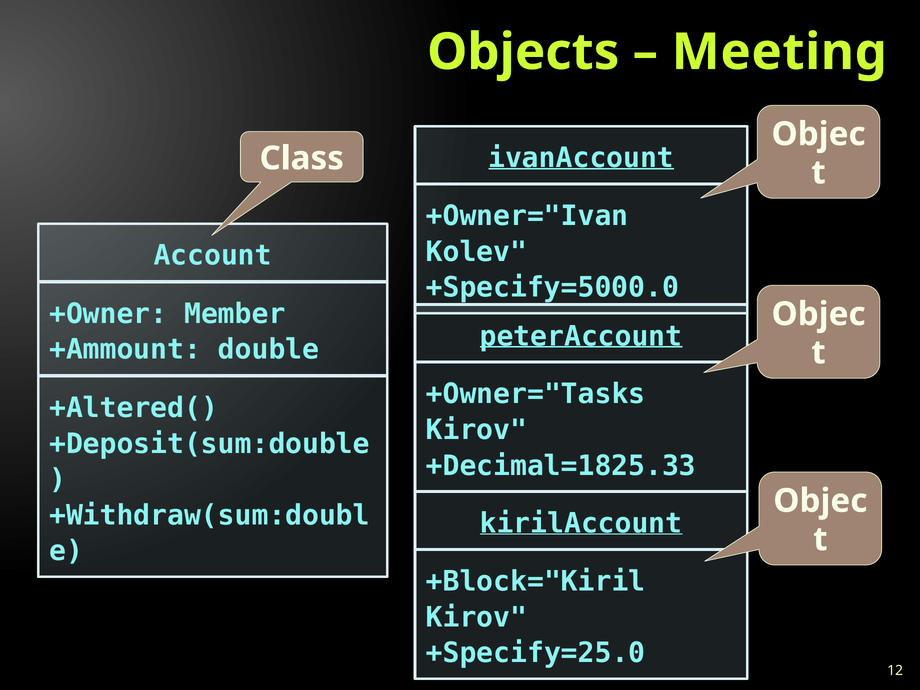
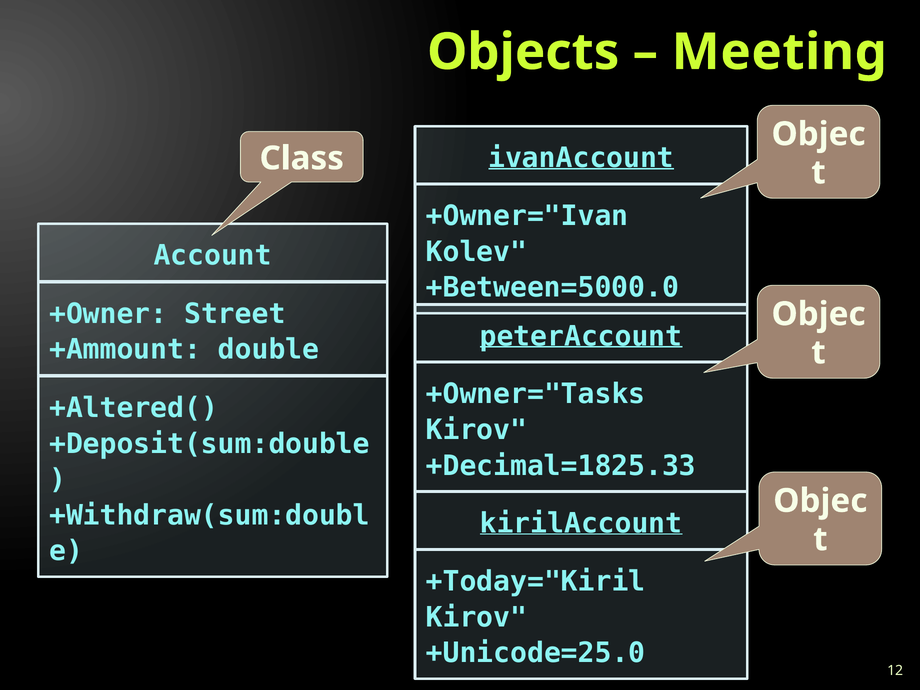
+Specify=5000.0: +Specify=5000.0 -> +Between=5000.0 (552, 288)
Member: Member -> Street (235, 314)
+Block="Kiril: +Block="Kiril -> +Today="Kiril (536, 582)
+Specify=25.0: +Specify=25.0 -> +Unicode=25.0 (536, 653)
